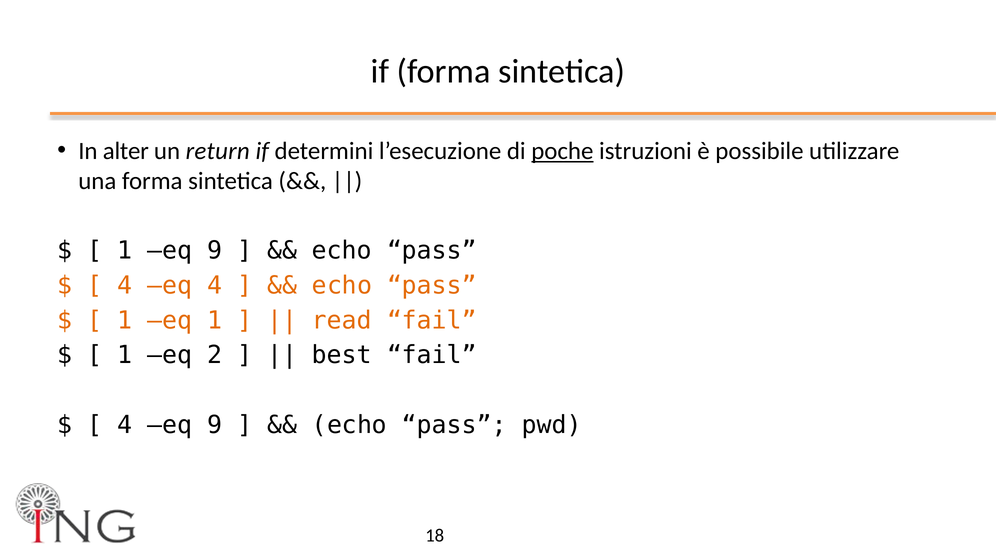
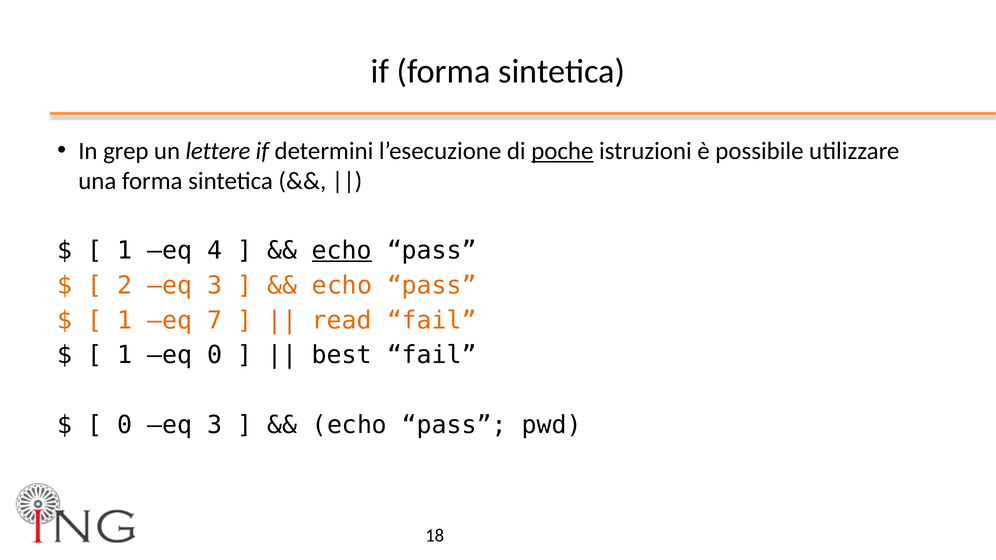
alter: alter -> grep (126, 151)
return: return -> lettere (218, 151)
1 eq 9: 9 -> 4 (215, 251)
echo underline: none -> present (342, 251)
4: 4 -> 2 (125, 286)
4: 4 -> 3 (215, 286)
eq 1: 1 -> 7 (215, 320)
eq 2: 2 -> 0 (215, 355)
4: 4 -> 0 (125, 425)
9: 9 -> 3 (215, 425)
